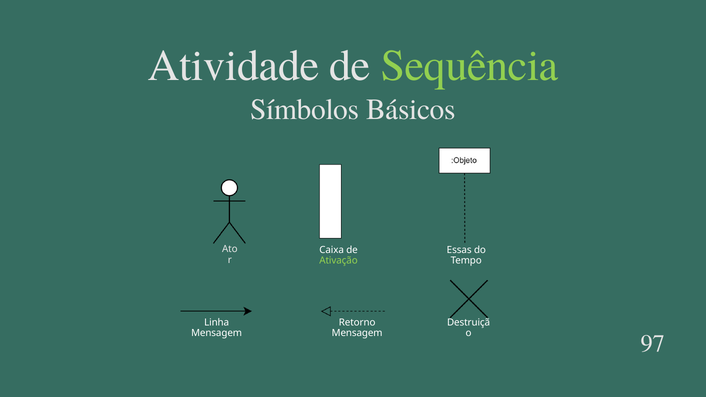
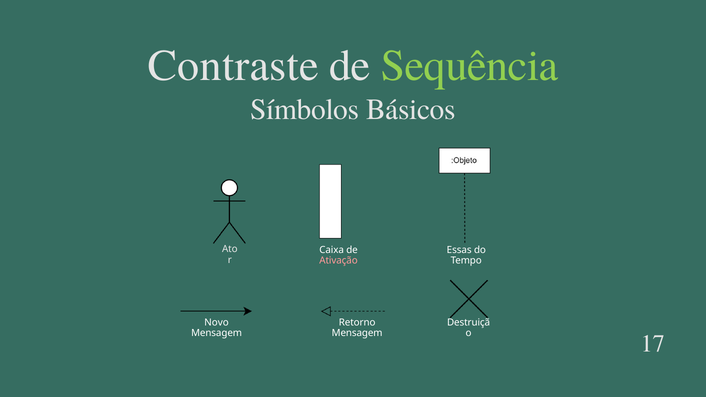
Atividade: Atividade -> Contraste (233, 66)
Ativação colour: light green -> pink (339, 261)
Linha: Linha -> Novo (217, 323)
97: 97 -> 17 (653, 344)
